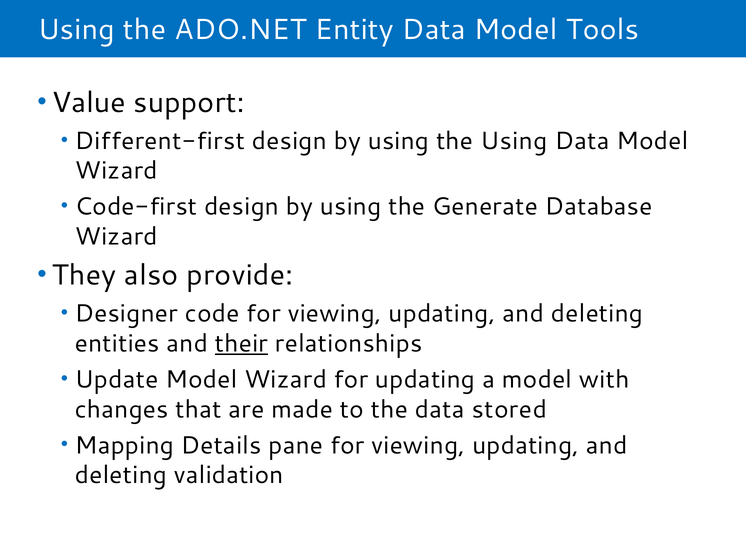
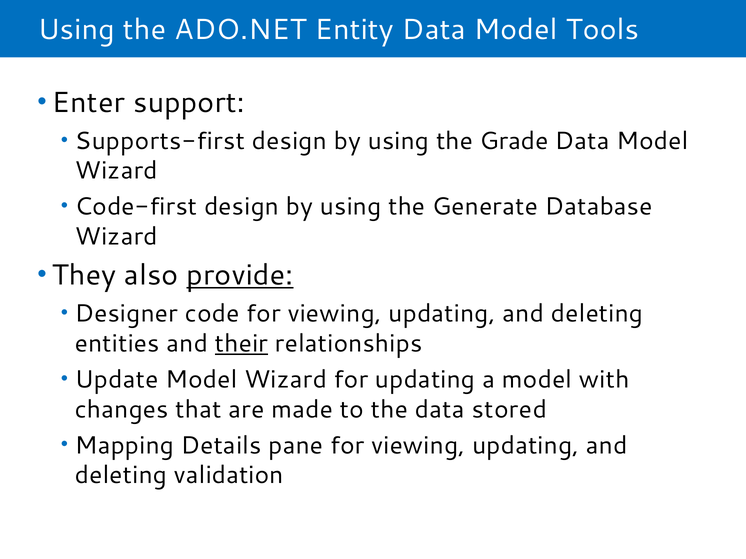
Value: Value -> Enter (88, 103)
Different-first: Different-first -> Supports-first (160, 141)
the Using: Using -> Grade (514, 141)
provide underline: none -> present (240, 276)
